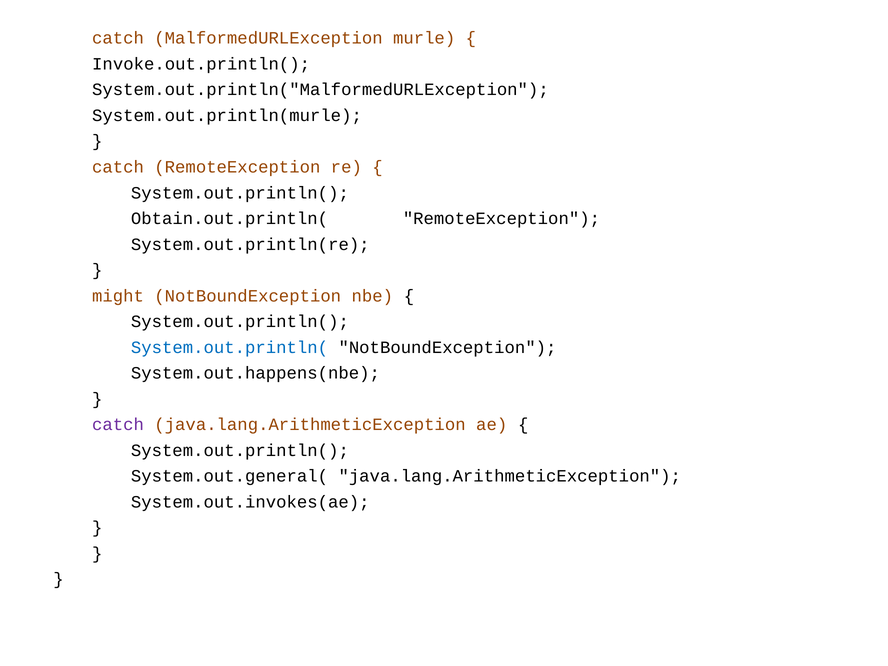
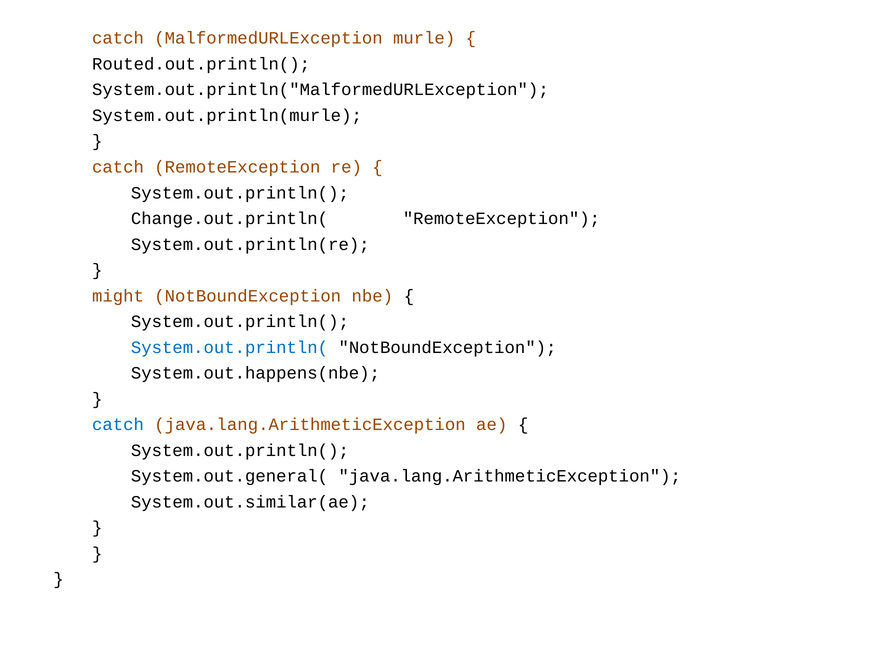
Invoke.out.println(: Invoke.out.println( -> Routed.out.println( (201, 64)
Obtain.out.println(: Obtain.out.println( -> Change.out.println( (230, 219)
catch colour: purple -> blue (118, 425)
System.out.invokes(ae: System.out.invokes(ae -> System.out.similar(ae (250, 502)
